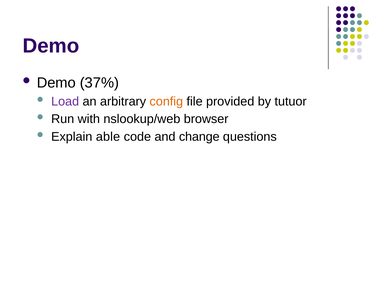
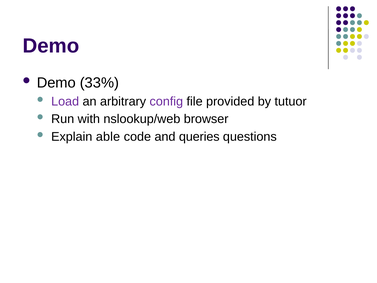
37%: 37% -> 33% (99, 83)
config colour: orange -> purple (166, 101)
change: change -> queries (199, 136)
